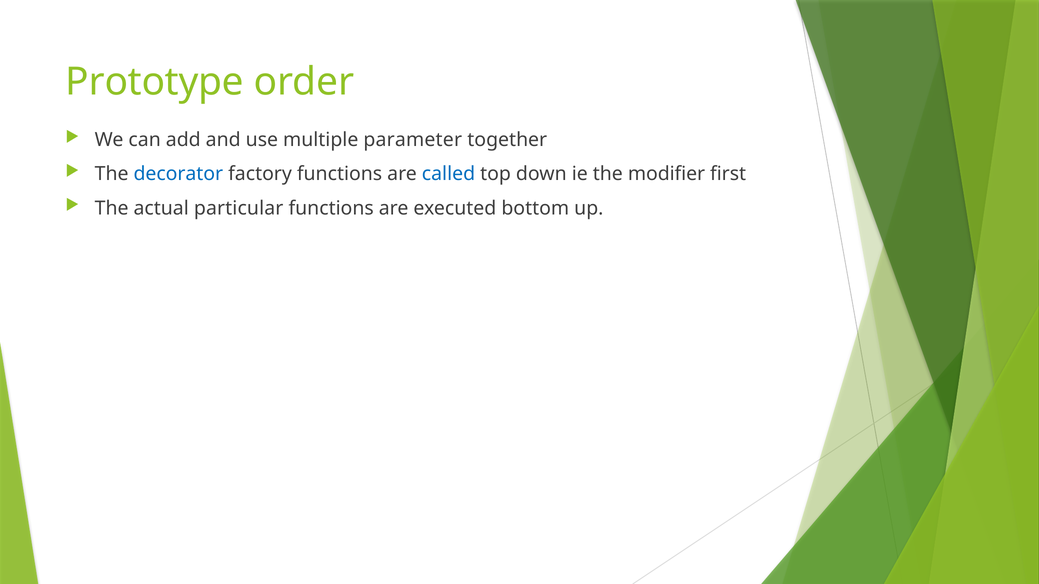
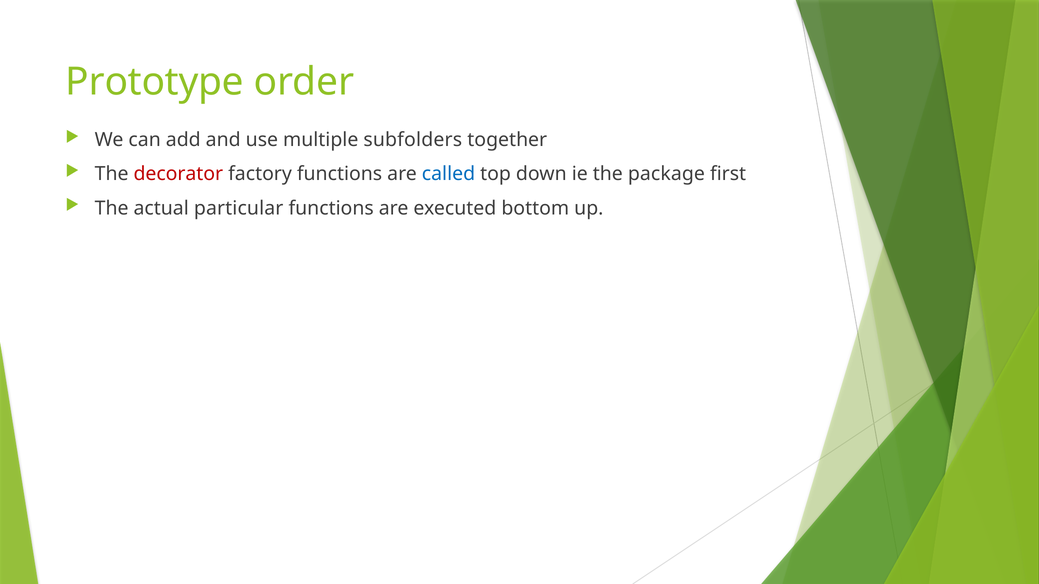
parameter: parameter -> subfolders (413, 140)
decorator colour: blue -> red (178, 174)
modifier: modifier -> package (666, 174)
